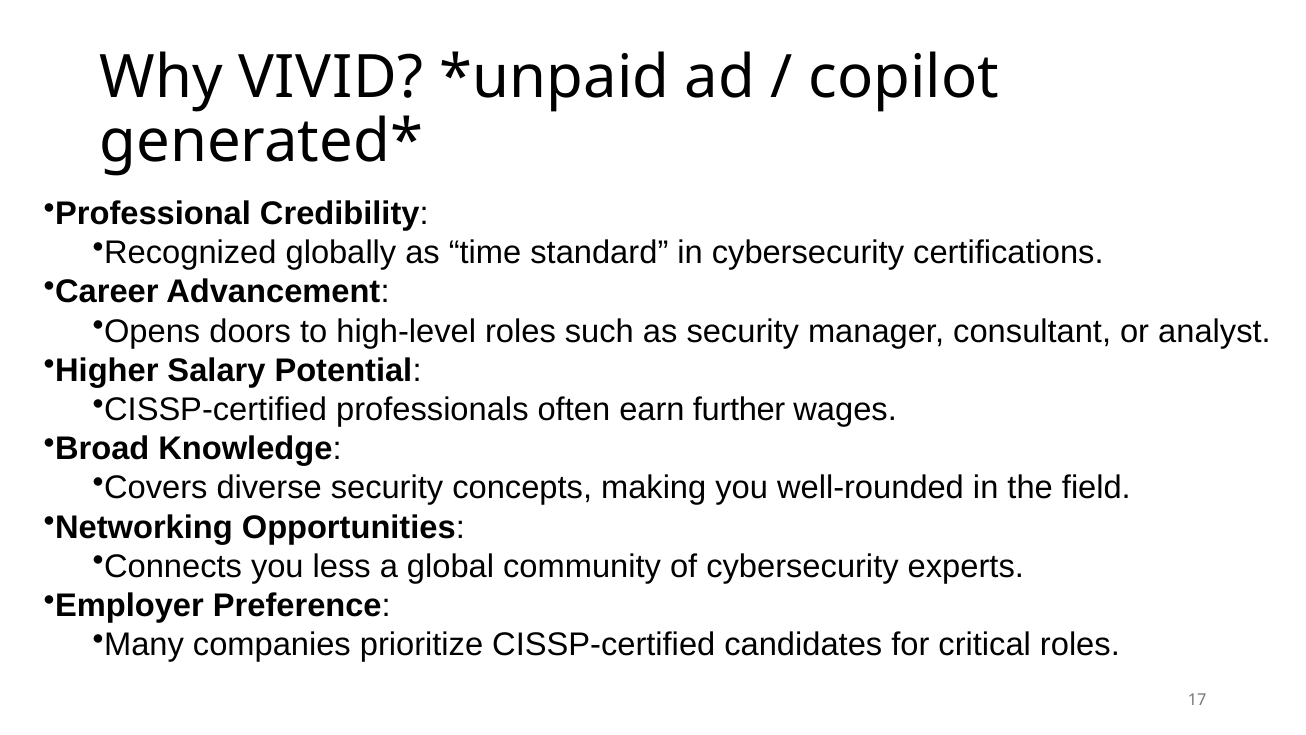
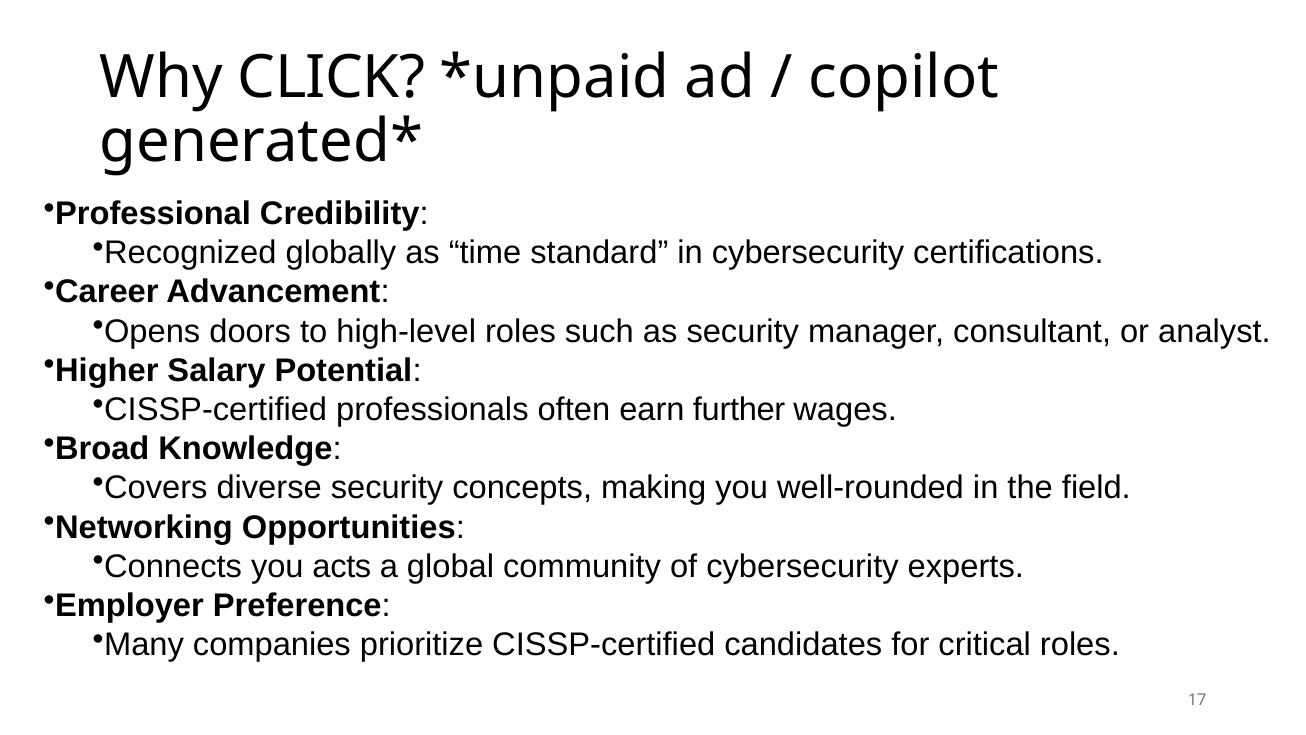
VIVID: VIVID -> CLICK (332, 77)
less: less -> acts (342, 566)
